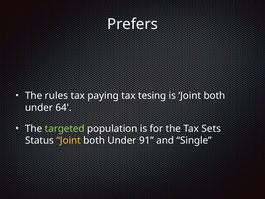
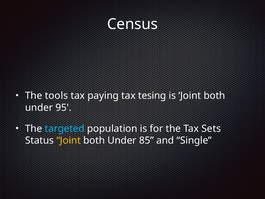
Prefers: Prefers -> Census (132, 24)
rules: rules -> tools (56, 96)
64: 64 -> 95 (64, 107)
targeted colour: light green -> light blue (65, 129)
91: 91 -> 85 (146, 140)
